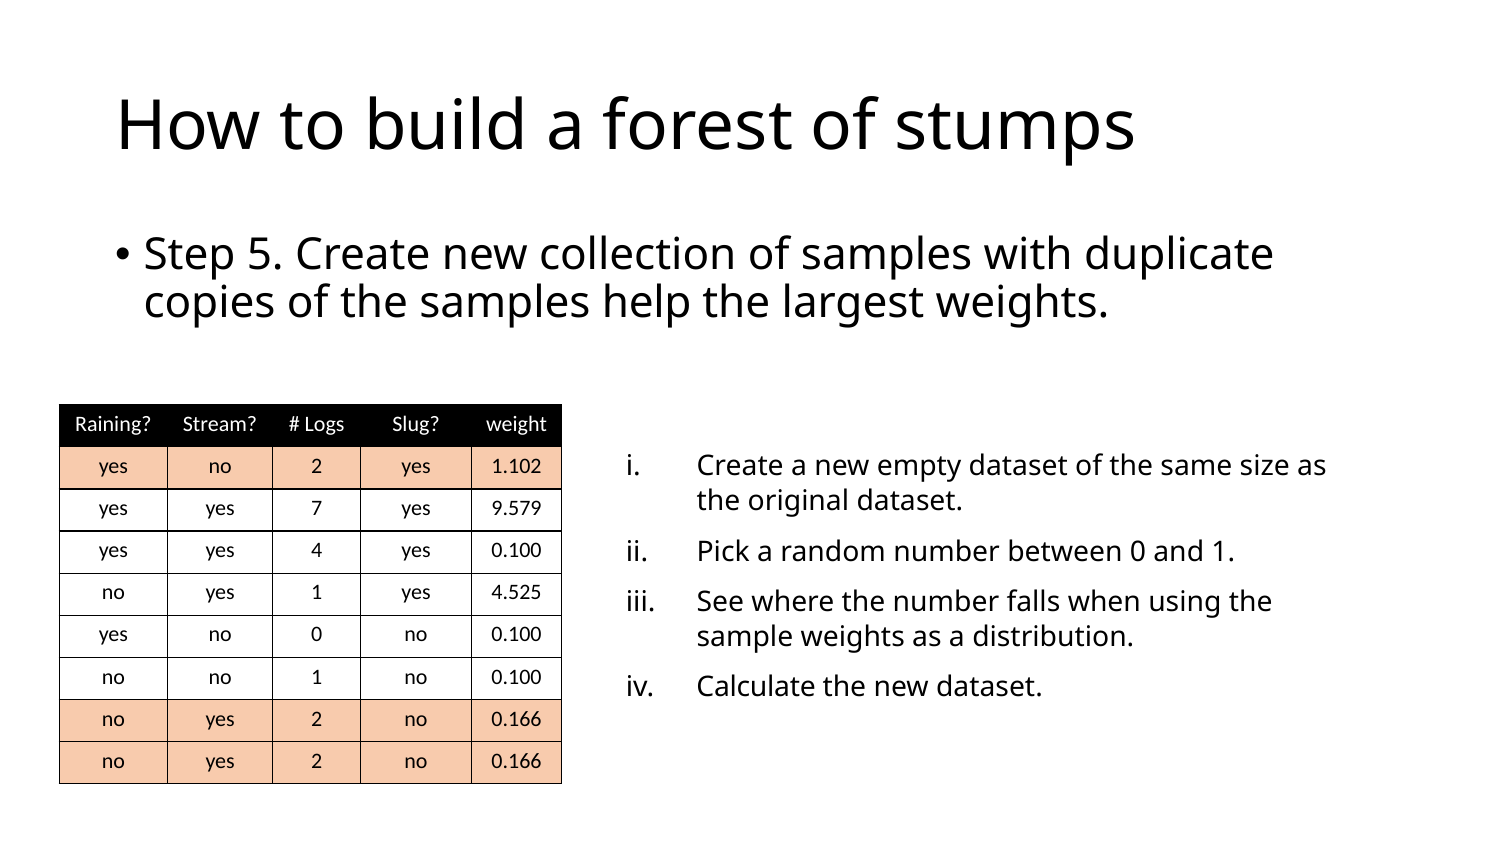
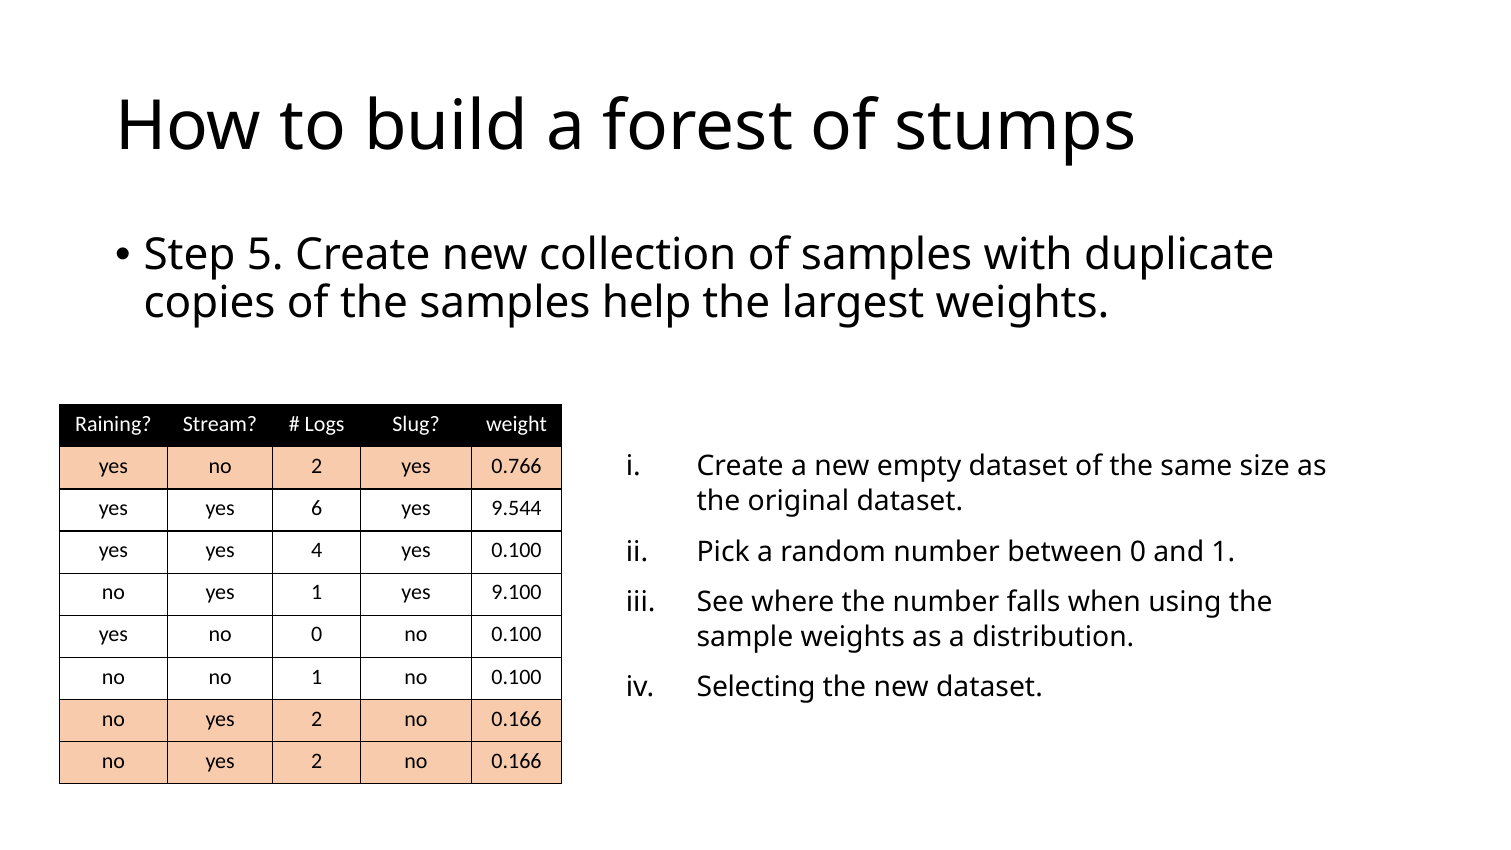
1.102: 1.102 -> 0.766 (516, 466)
7: 7 -> 6 (317, 508)
9.579: 9.579 -> 9.544 (516, 508)
4.525: 4.525 -> 9.100 (516, 592)
Calculate: Calculate -> Selecting (756, 687)
